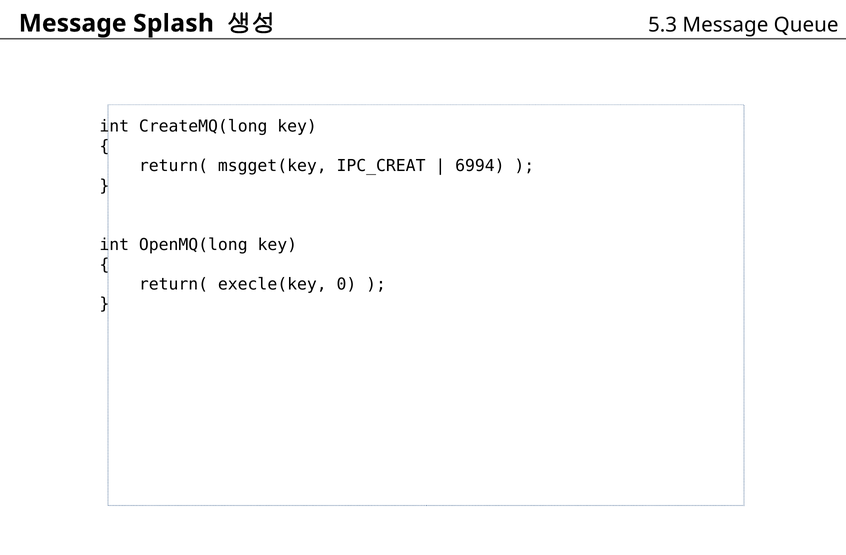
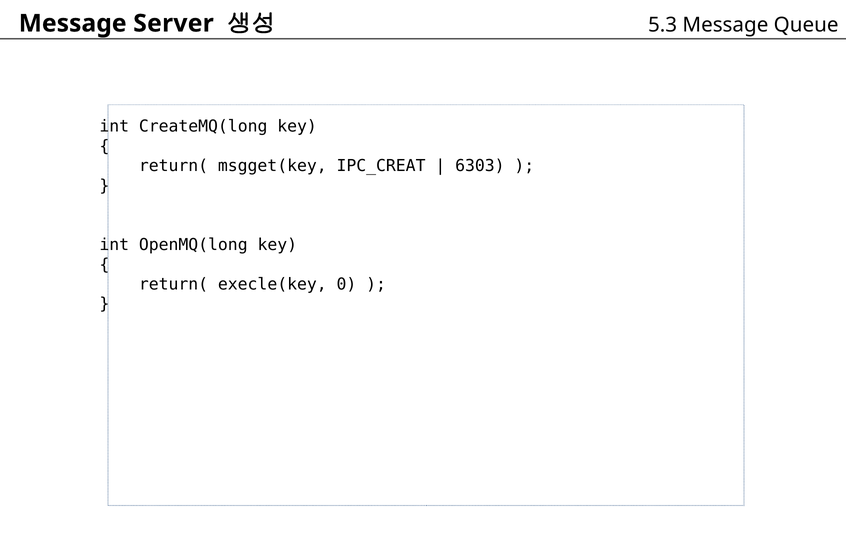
Splash: Splash -> Server (173, 23)
6994: 6994 -> 6303 (480, 166)
